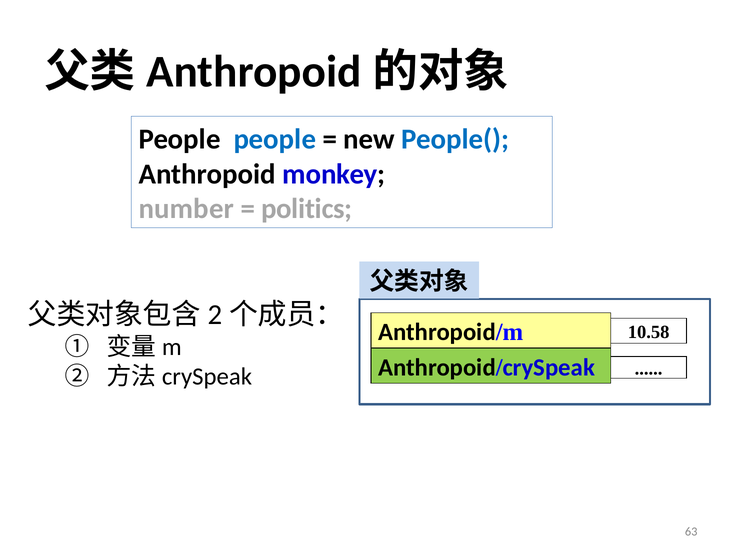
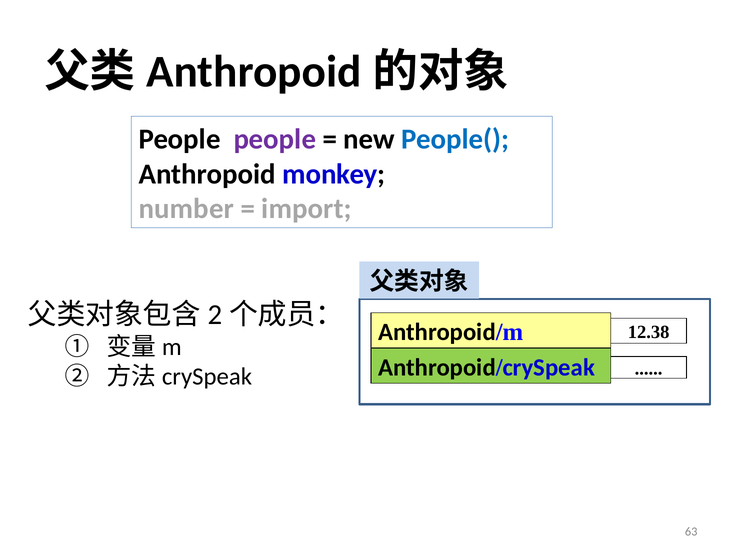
people colour: blue -> purple (275, 139)
politics: politics -> import (307, 208)
10.58: 10.58 -> 12.38 (649, 332)
